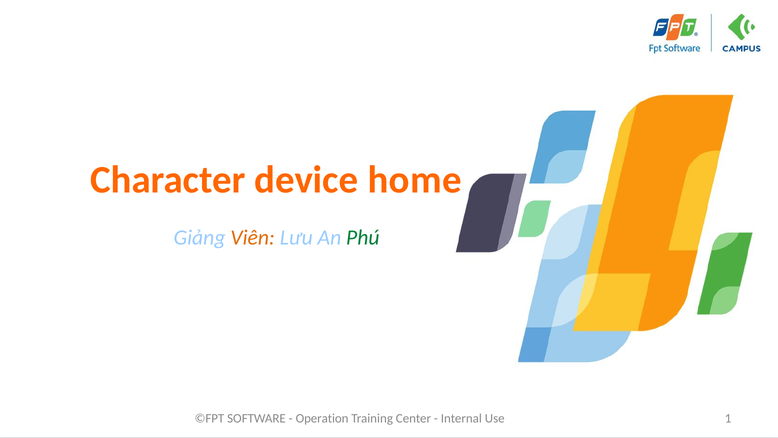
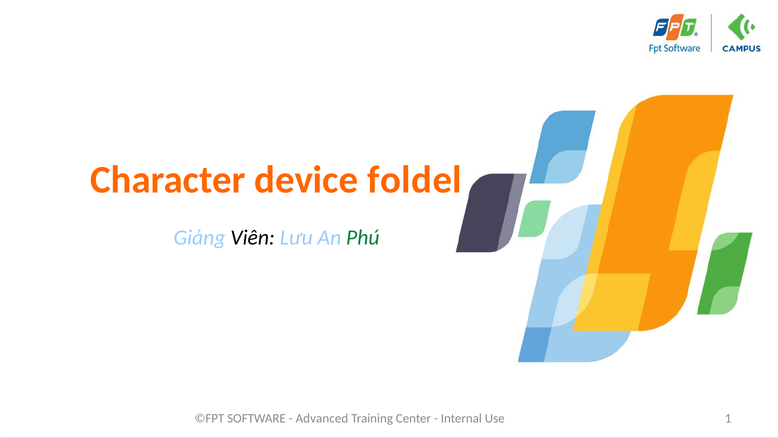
home: home -> foldel (415, 180)
Viên colour: orange -> black (253, 237)
Operation: Operation -> Advanced (322, 418)
